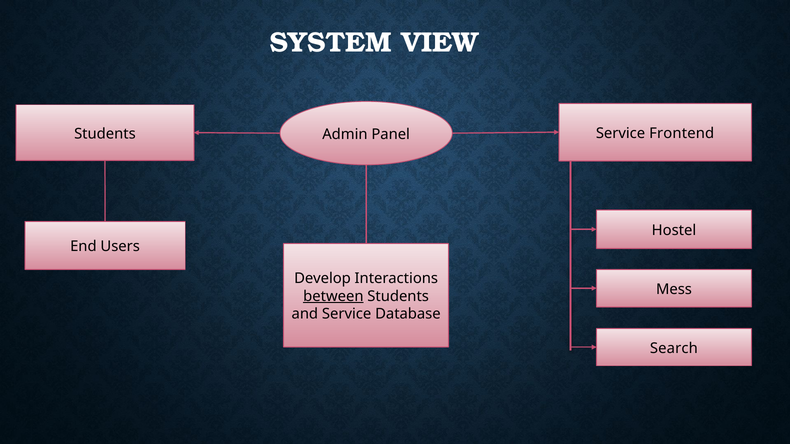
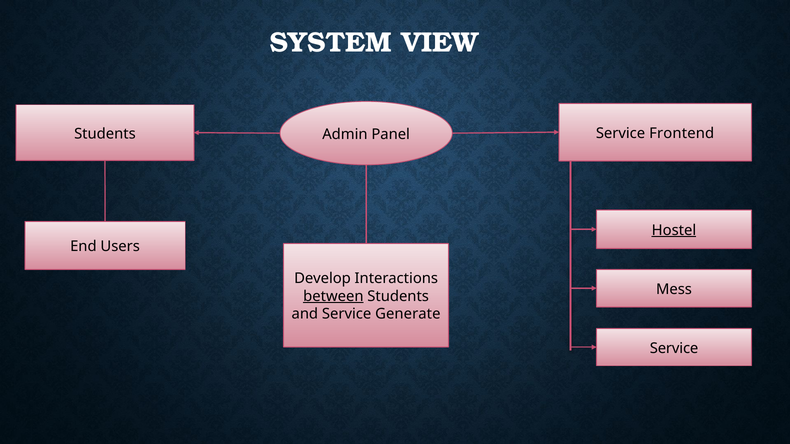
Hostel underline: none -> present (674, 230)
Database: Database -> Generate (408, 314)
Search: Search -> Service (674, 348)
